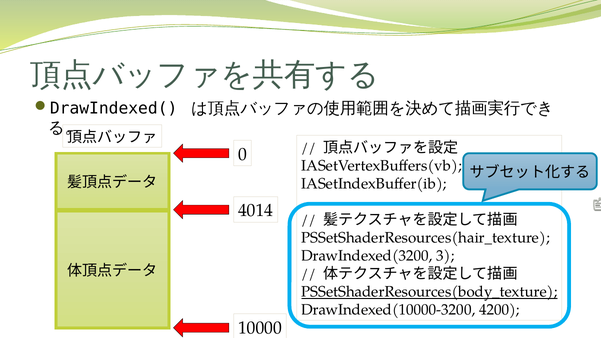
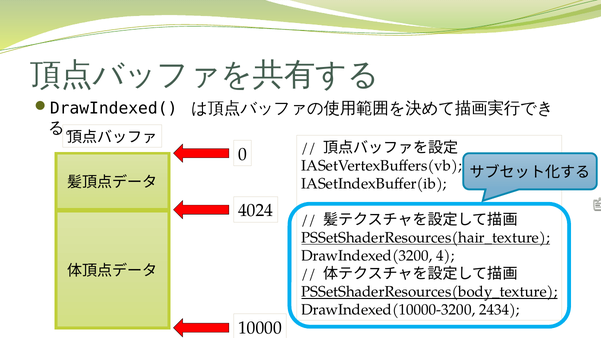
4014: 4014 -> 4024 (256, 211)
PSSetShaderResources(hair_texture underline: none -> present (426, 238)
3: 3 -> 4 (446, 256)
4200: 4200 -> 2434 (499, 310)
